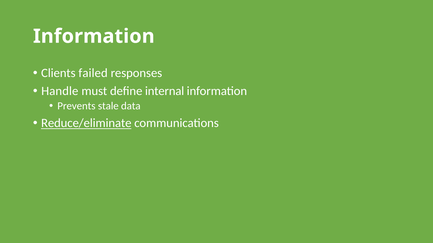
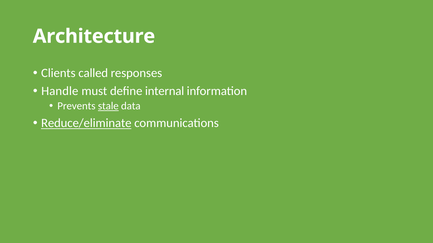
Information: Information -> Architecture (94, 36)
failed: failed -> called (93, 73)
stale underline: none -> present (108, 106)
